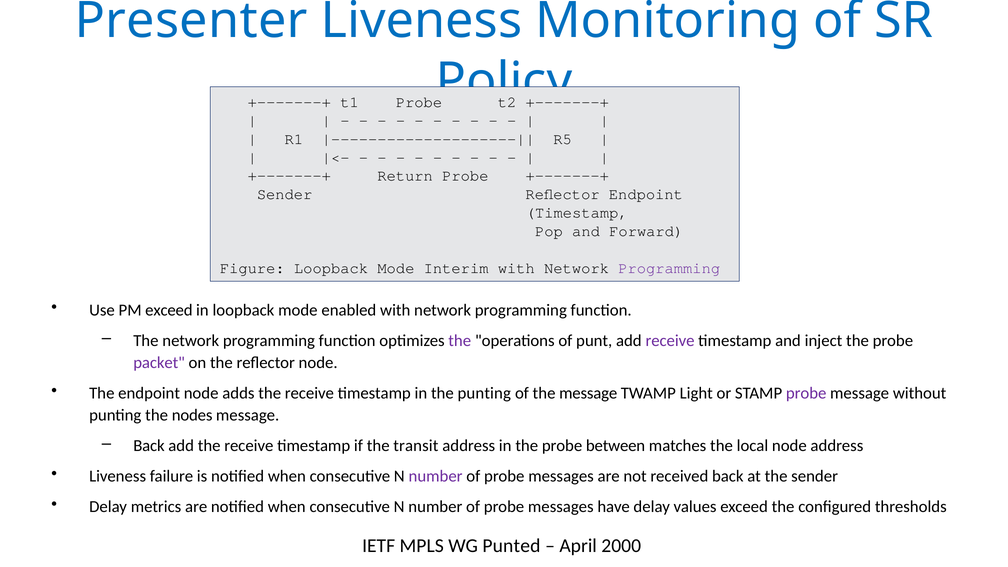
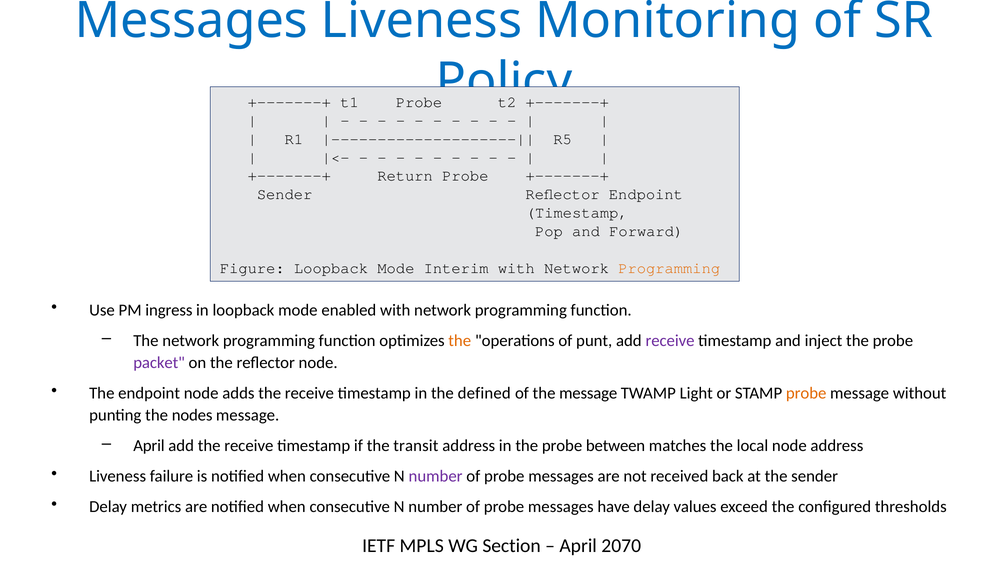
Presenter: Presenter -> Messages (191, 21)
Programming colour: purple -> orange (669, 268)
PM exceed: exceed -> ingress (169, 310)
the colour: purple -> orange (460, 341)
the punting: punting -> defined (484, 393)
probe colour: purple -> orange (806, 393)
Back: Back -> April (149, 446)
Punted: Punted -> Section (512, 546)
2000: 2000 -> 2070 (621, 546)
